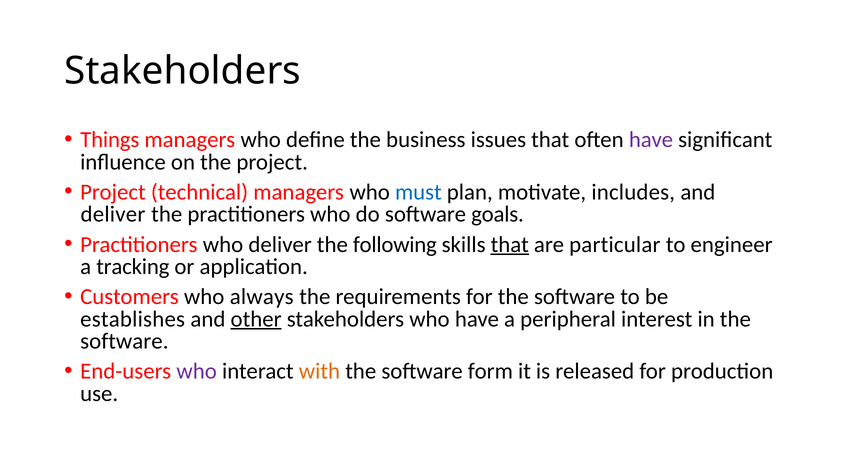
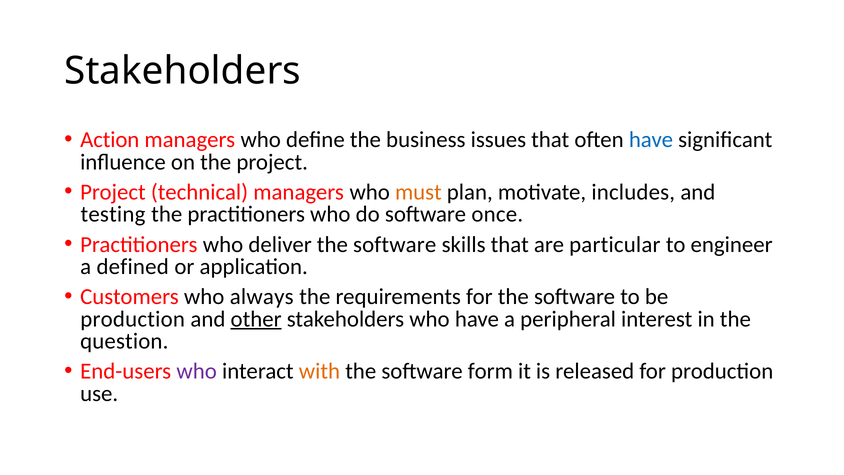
Things: Things -> Action (110, 140)
have colour: purple -> blue (651, 140)
must colour: blue -> orange (418, 192)
deliver: deliver -> testing (113, 214)
goals: goals -> once (497, 214)
deliver the following: following -> software (395, 244)
that underline: present -> none (510, 244)
tracking: tracking -> defined (133, 267)
establishes: establishes -> production (133, 319)
software: software -> question (124, 341)
